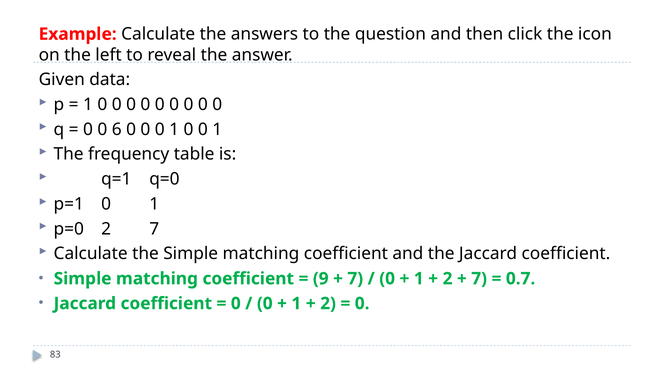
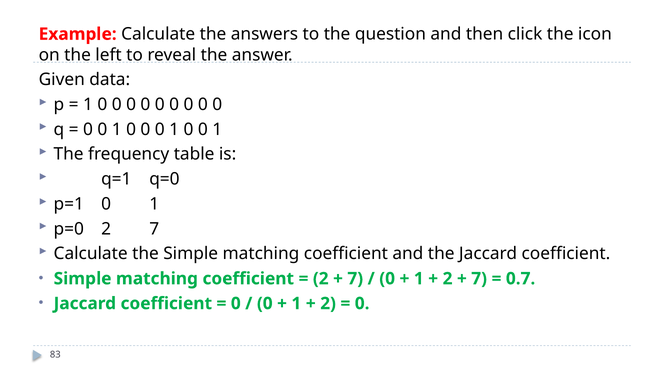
6: 6 -> 1 (117, 130)
9: 9 -> 2 (321, 279)
